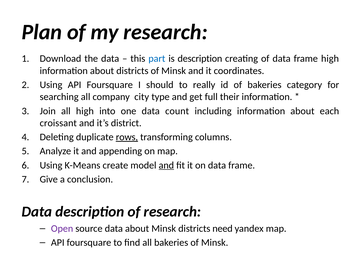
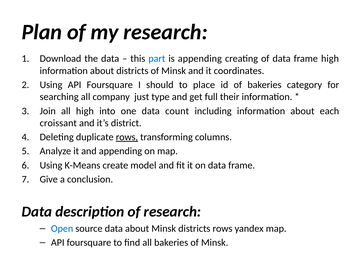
is description: description -> appending (200, 59)
really: really -> place (204, 85)
city: city -> just (142, 97)
and underline: present -> none (166, 165)
Open colour: purple -> blue (62, 228)
districts need: need -> rows (223, 228)
